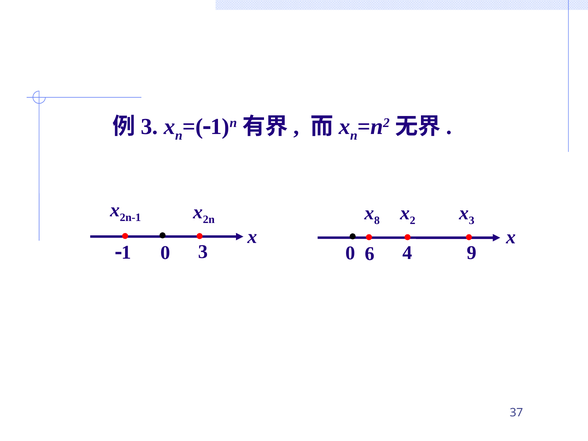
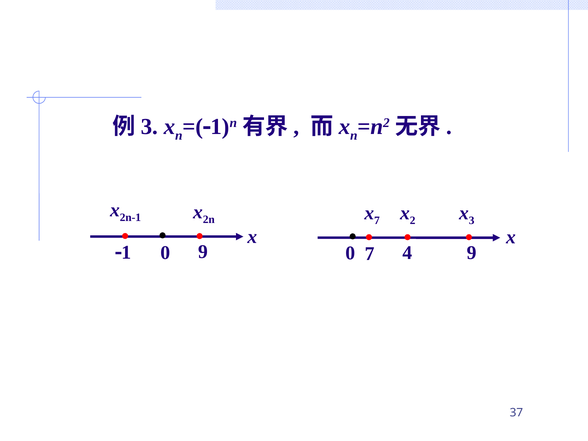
x 8: 8 -> 7 (377, 221)
0 6: 6 -> 7 (370, 254)
1 3: 3 -> 9 (203, 252)
